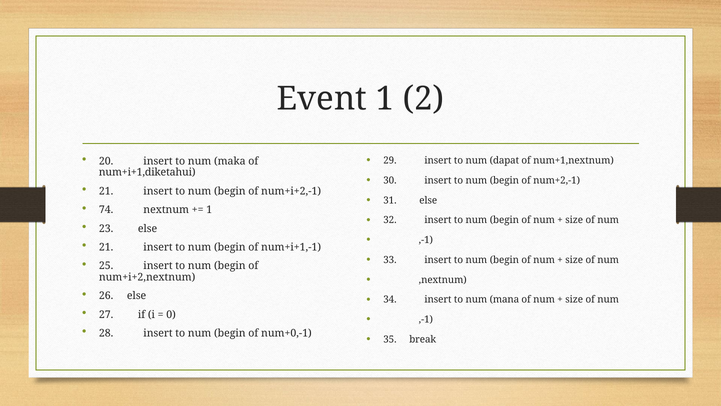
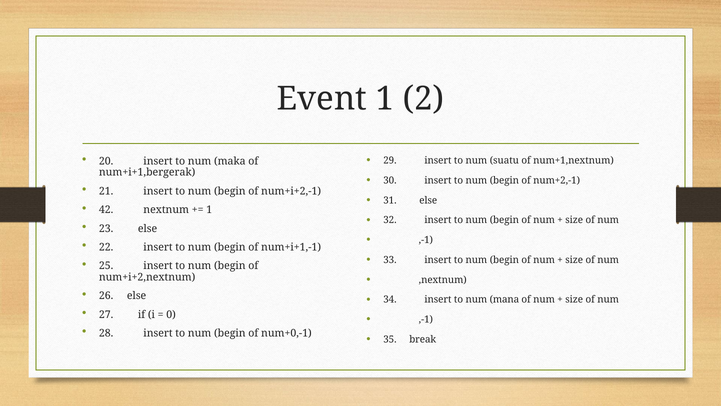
dapat: dapat -> suatu (504, 160)
num+i+1,diketahui: num+i+1,diketahui -> num+i+1,bergerak (147, 172)
74: 74 -> 42 (106, 210)
21: 21 -> 22 (106, 247)
